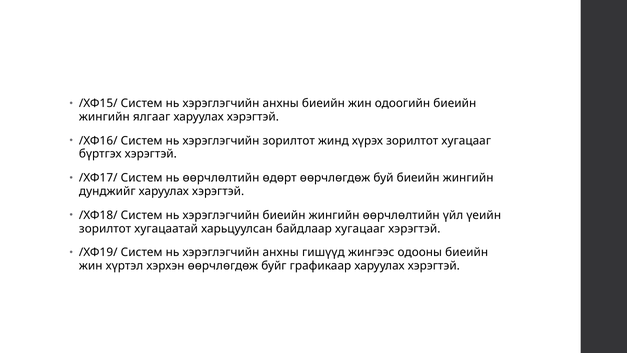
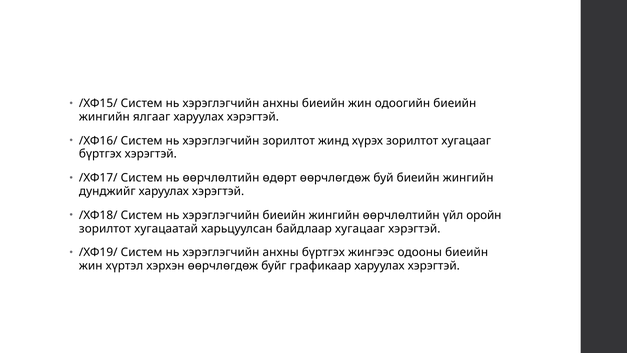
үеийн: үеийн -> оройн (484, 215)
анхны гишүүд: гишүүд -> бүртгэх (323, 252)
